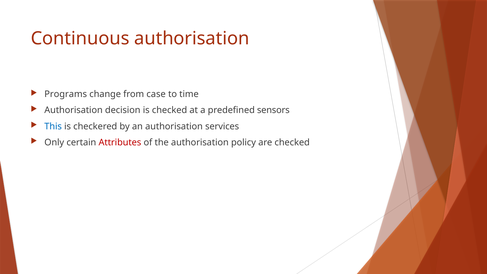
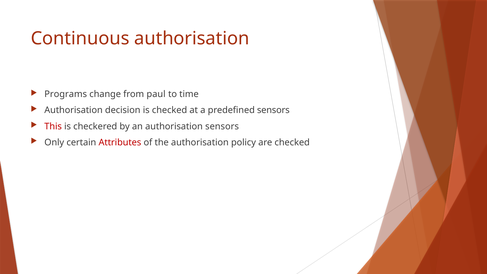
case: case -> paul (156, 94)
This colour: blue -> red (53, 126)
authorisation services: services -> sensors (222, 126)
